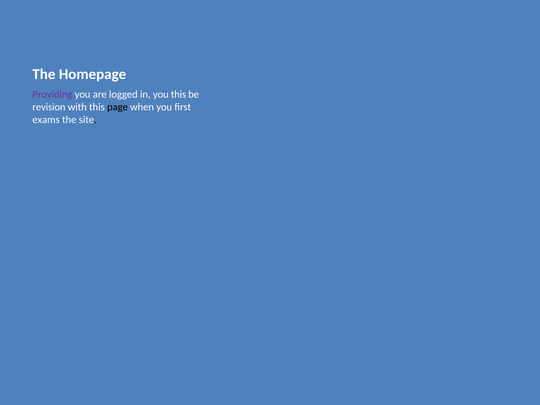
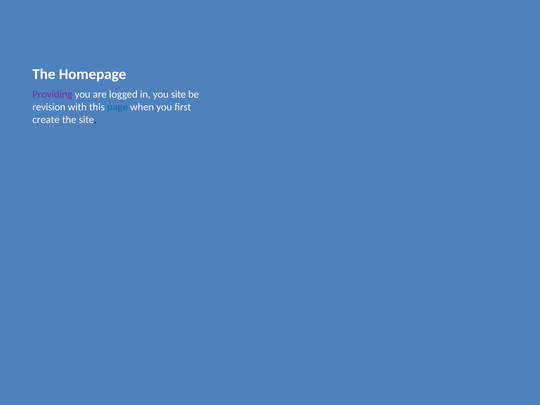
you this: this -> site (179, 94)
page colour: black -> blue (117, 107)
exams: exams -> create (46, 120)
